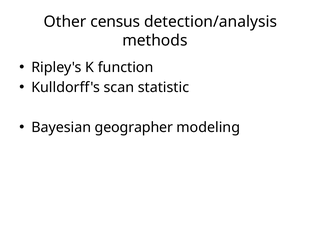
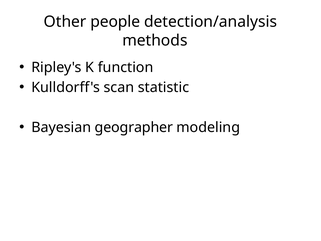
census: census -> people (115, 22)
